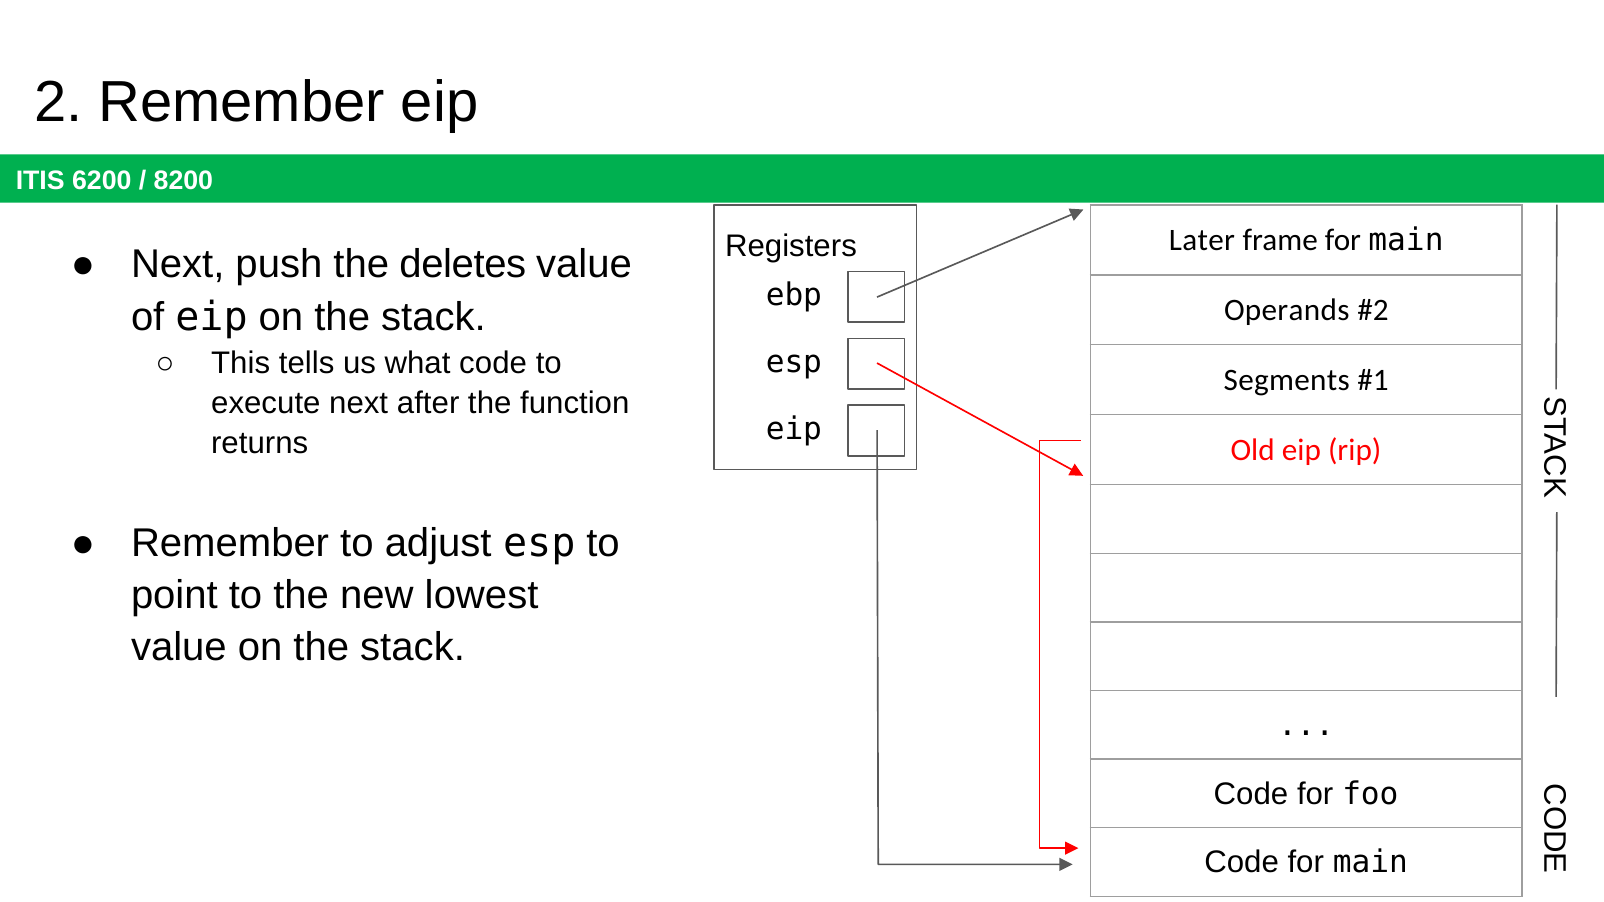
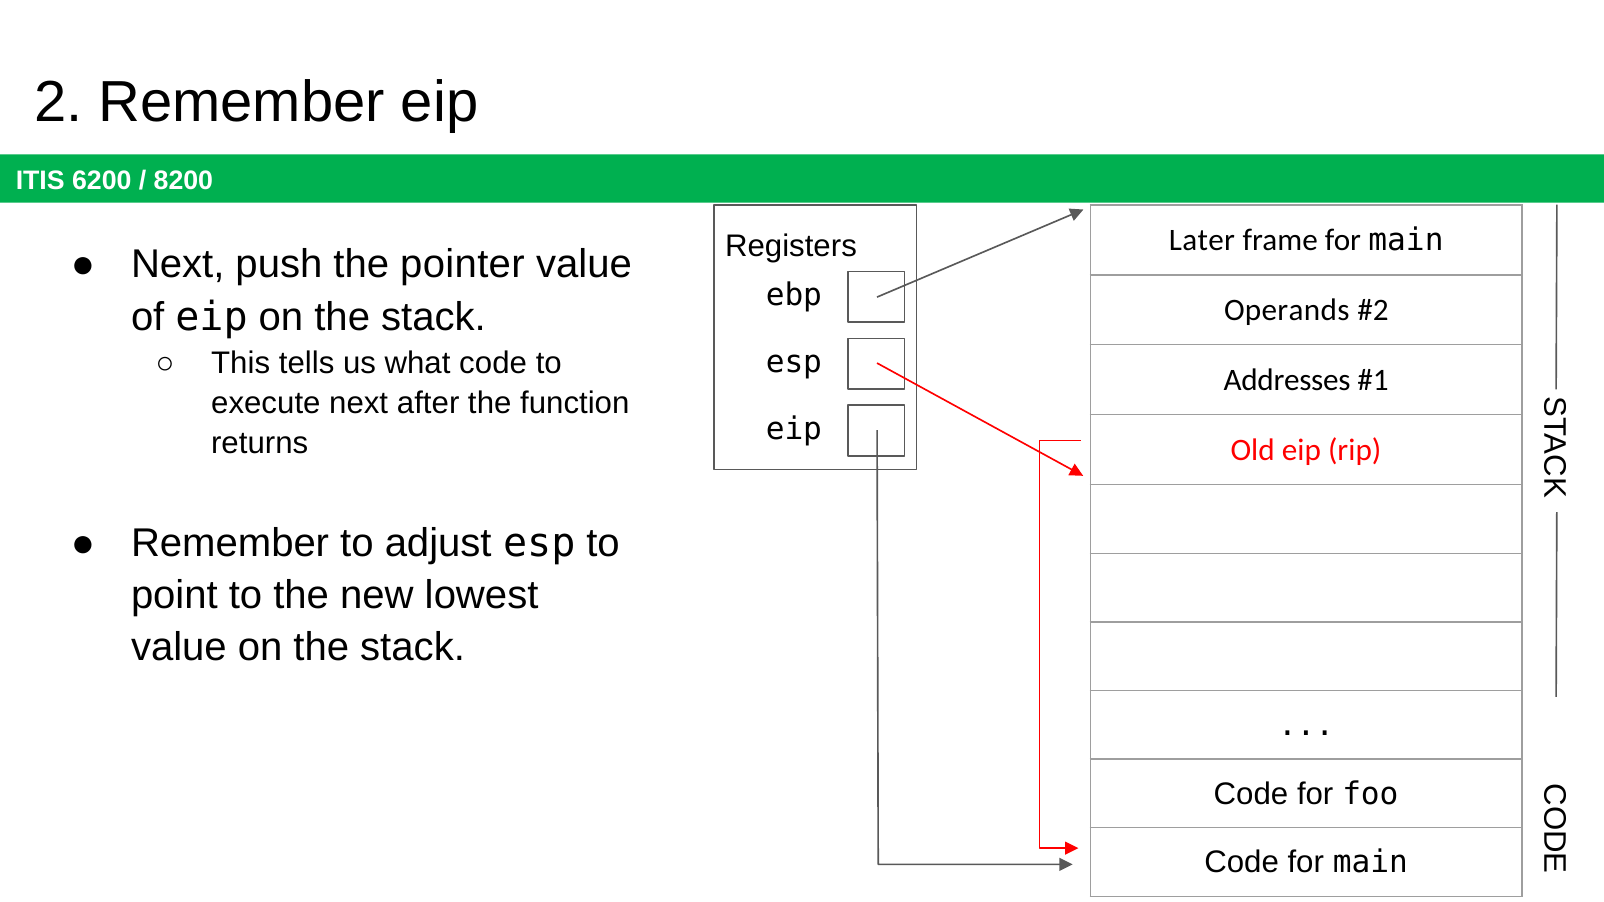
deletes: deletes -> pointer (462, 265)
Segments: Segments -> Addresses (1287, 380)
